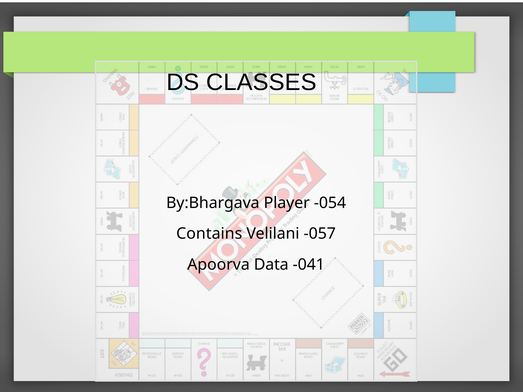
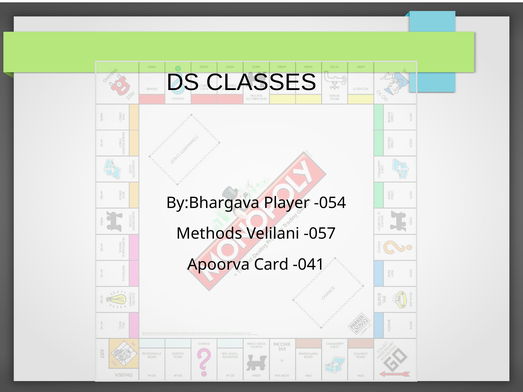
Contains: Contains -> Methods (209, 234)
Data: Data -> Card (271, 265)
